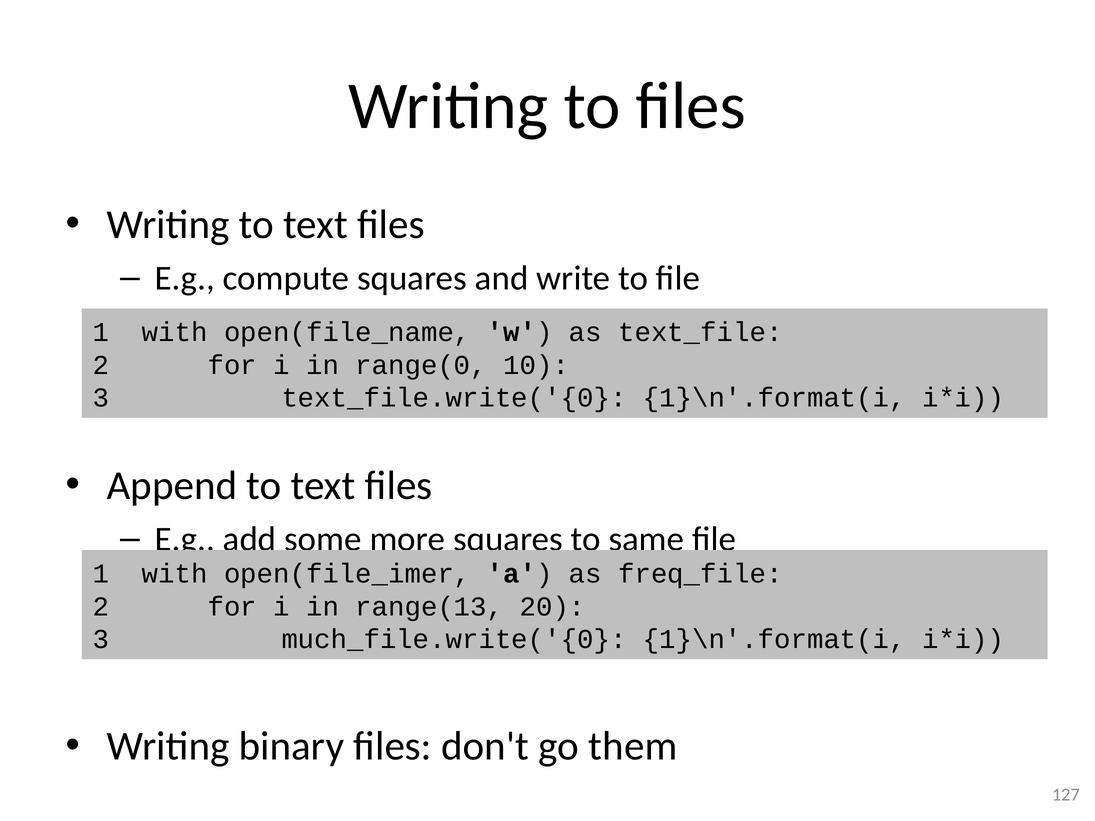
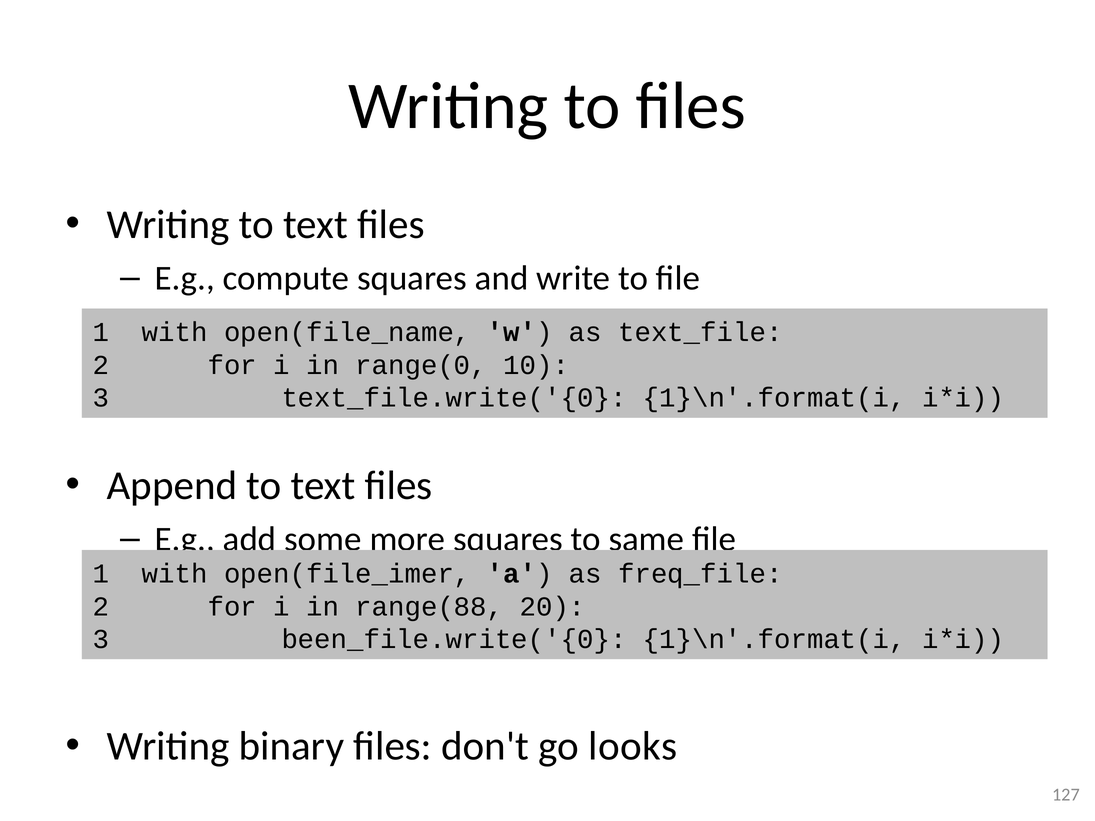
range(13: range(13 -> range(88 (429, 607)
much_file.write('{0: much_file.write('{0 -> been_file.write('{0 (454, 640)
them: them -> looks (633, 747)
